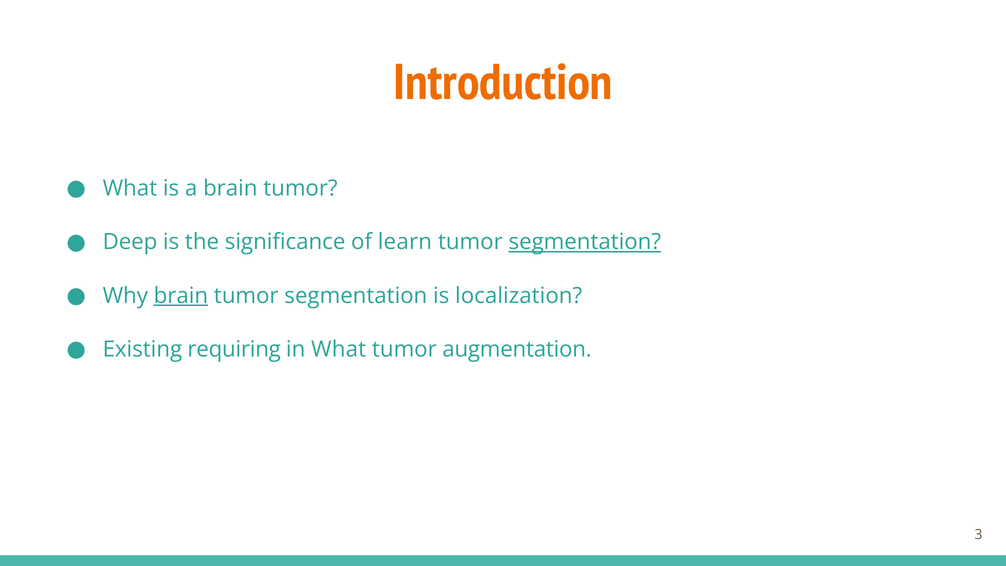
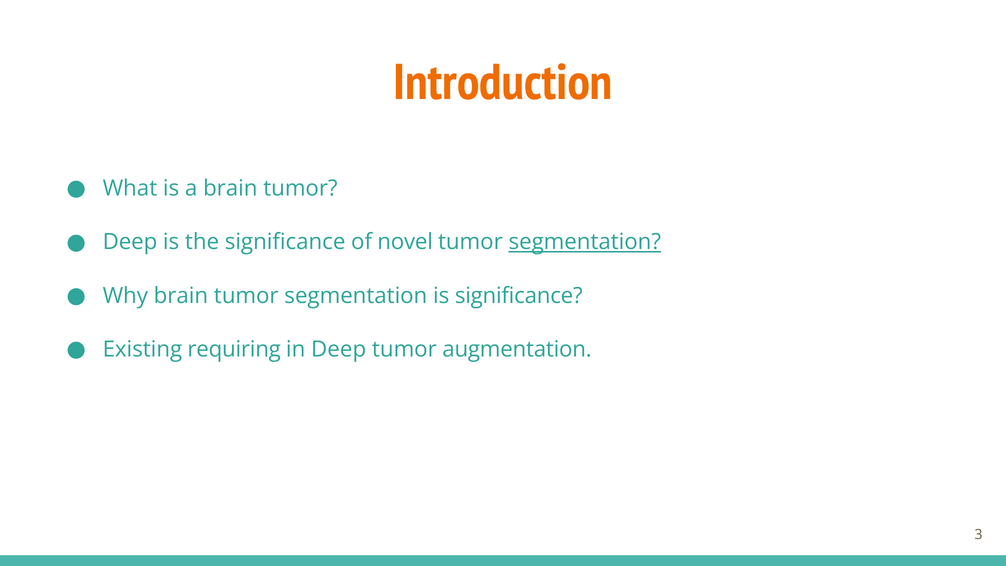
learn: learn -> novel (405, 242)
brain underline: present -> none (181, 296)
is localization: localization -> significance (519, 296)
in What: What -> Deep (339, 349)
